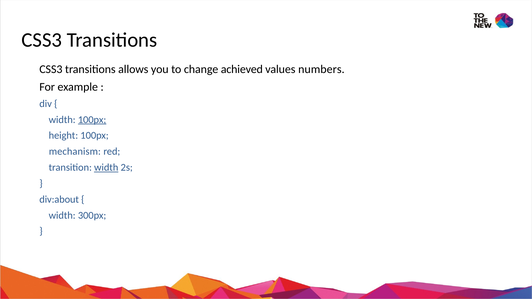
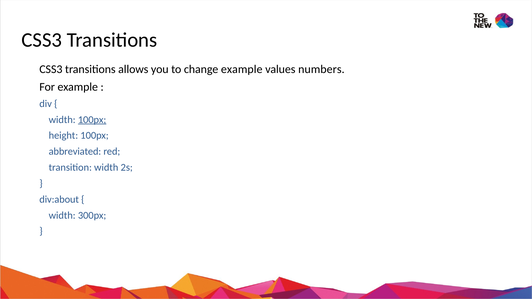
change achieved: achieved -> example (242, 69)
mechanism: mechanism -> abbreviated (75, 152)
width underline: present -> none (106, 168)
